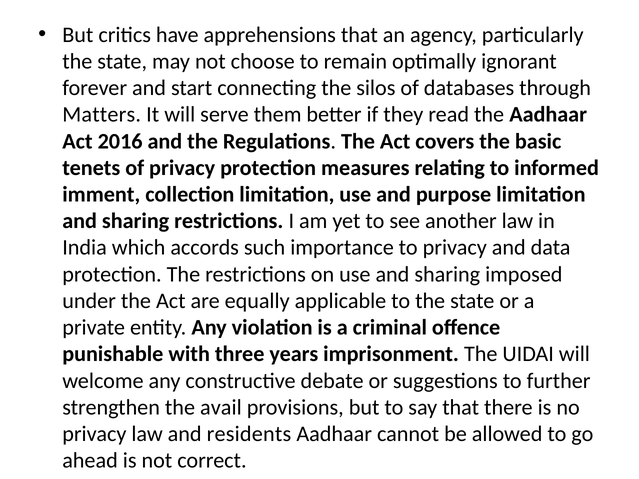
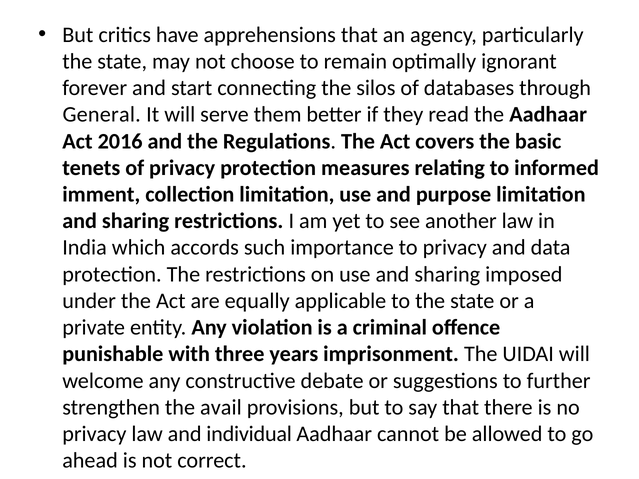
Matters: Matters -> General (102, 115)
residents: residents -> individual (249, 434)
